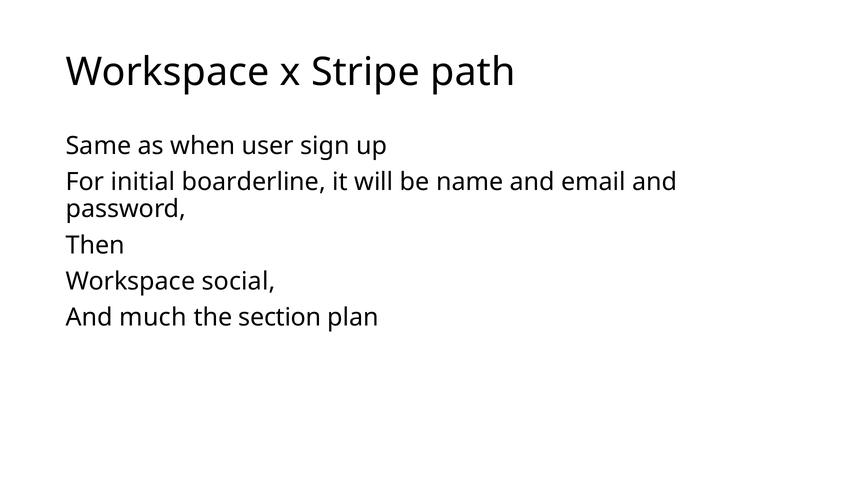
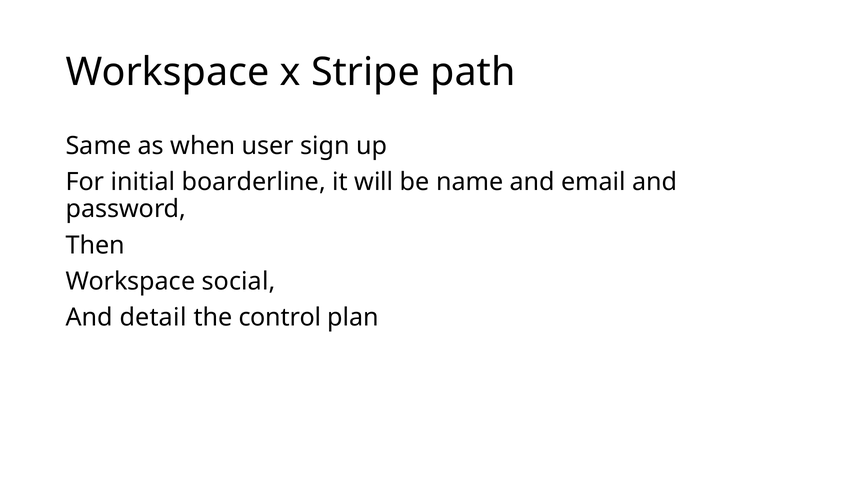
much: much -> detail (153, 317)
section: section -> control (280, 317)
